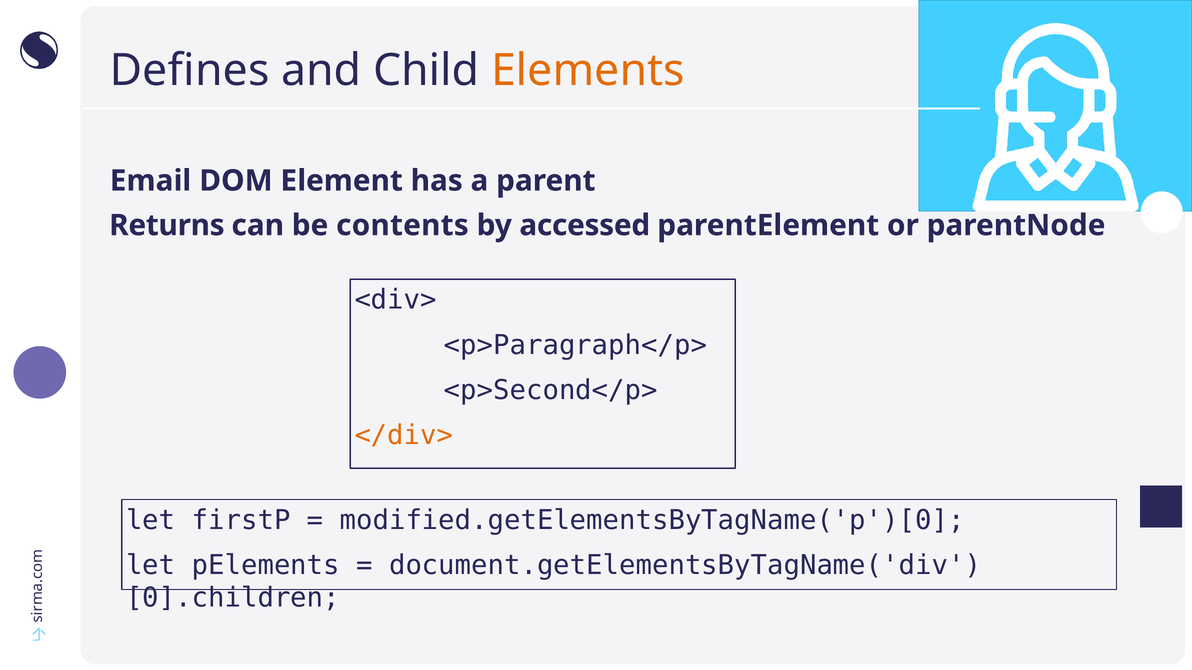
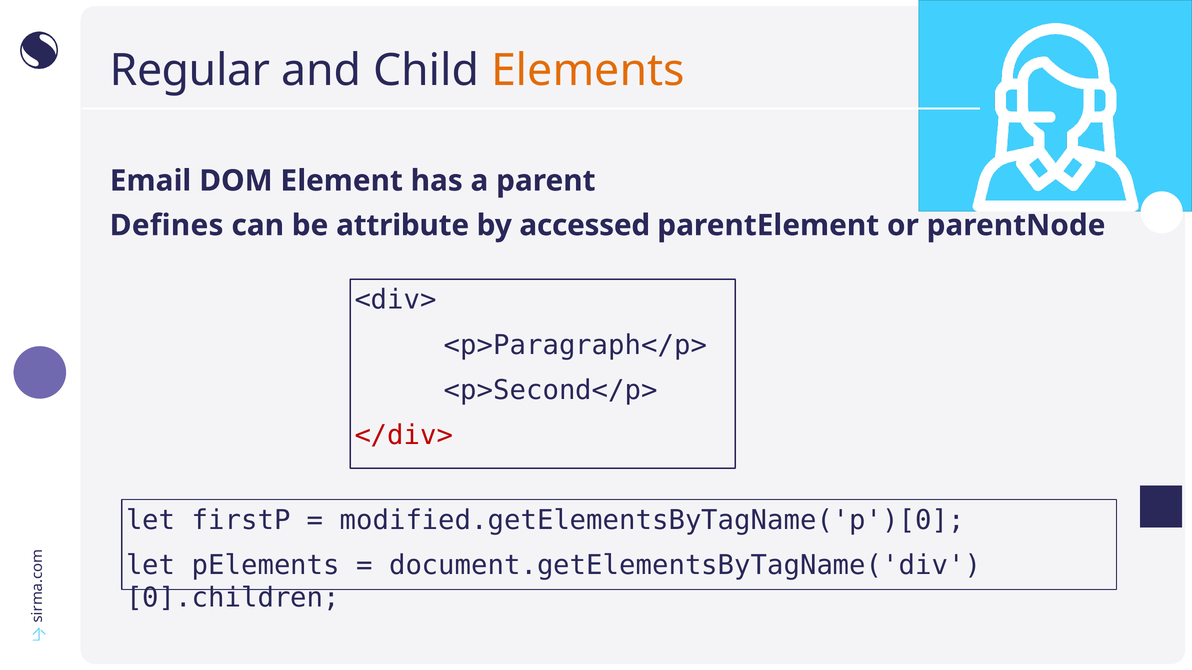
Defines: Defines -> Regular (190, 71)
Returns: Returns -> Defines (167, 226)
contents: contents -> attribute (403, 226)
</div> colour: orange -> red (404, 436)
